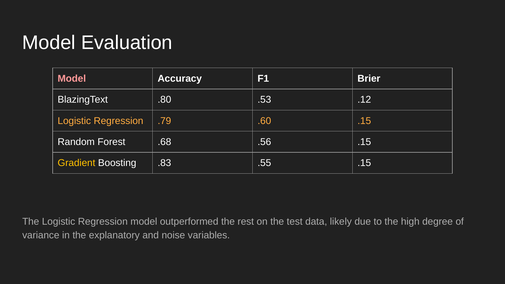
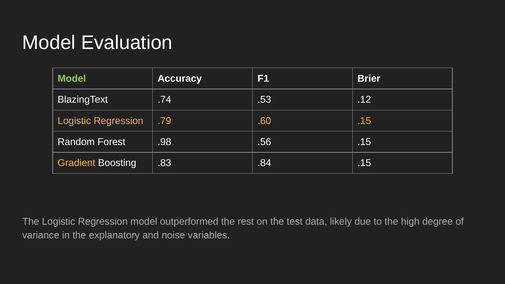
Model colour: pink -> light green (72, 79)
.80: .80 -> .74 (164, 100)
.68: .68 -> .98 (164, 142)
.55: .55 -> .84 (264, 163)
